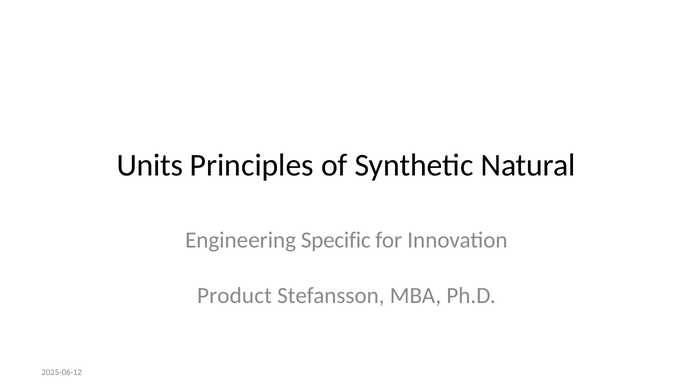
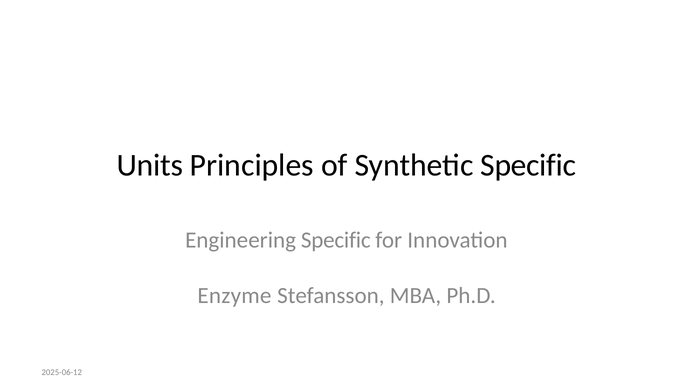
Synthetic Natural: Natural -> Specific (528, 165)
Product: Product -> Enzyme (234, 295)
